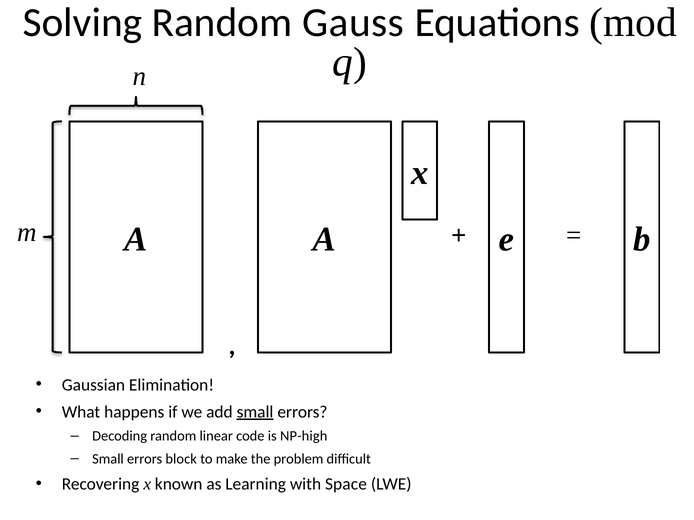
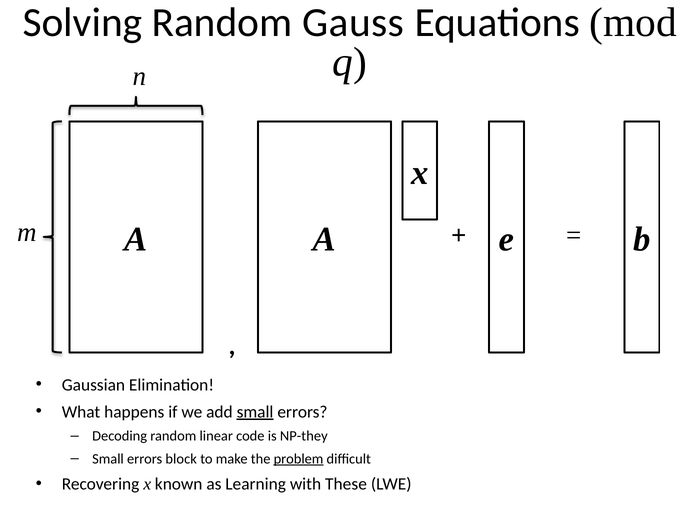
NP-high: NP-high -> NP-they (304, 436)
problem underline: none -> present (299, 459)
Space: Space -> These (346, 485)
